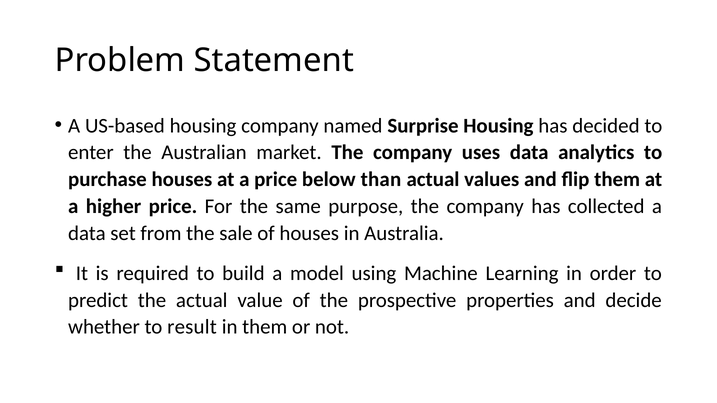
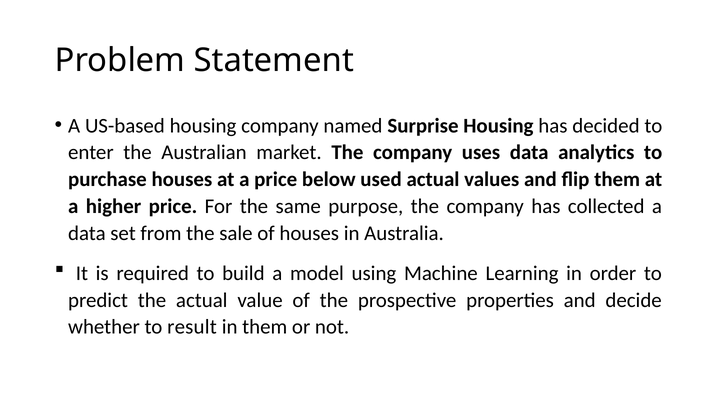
than: than -> used (381, 180)
